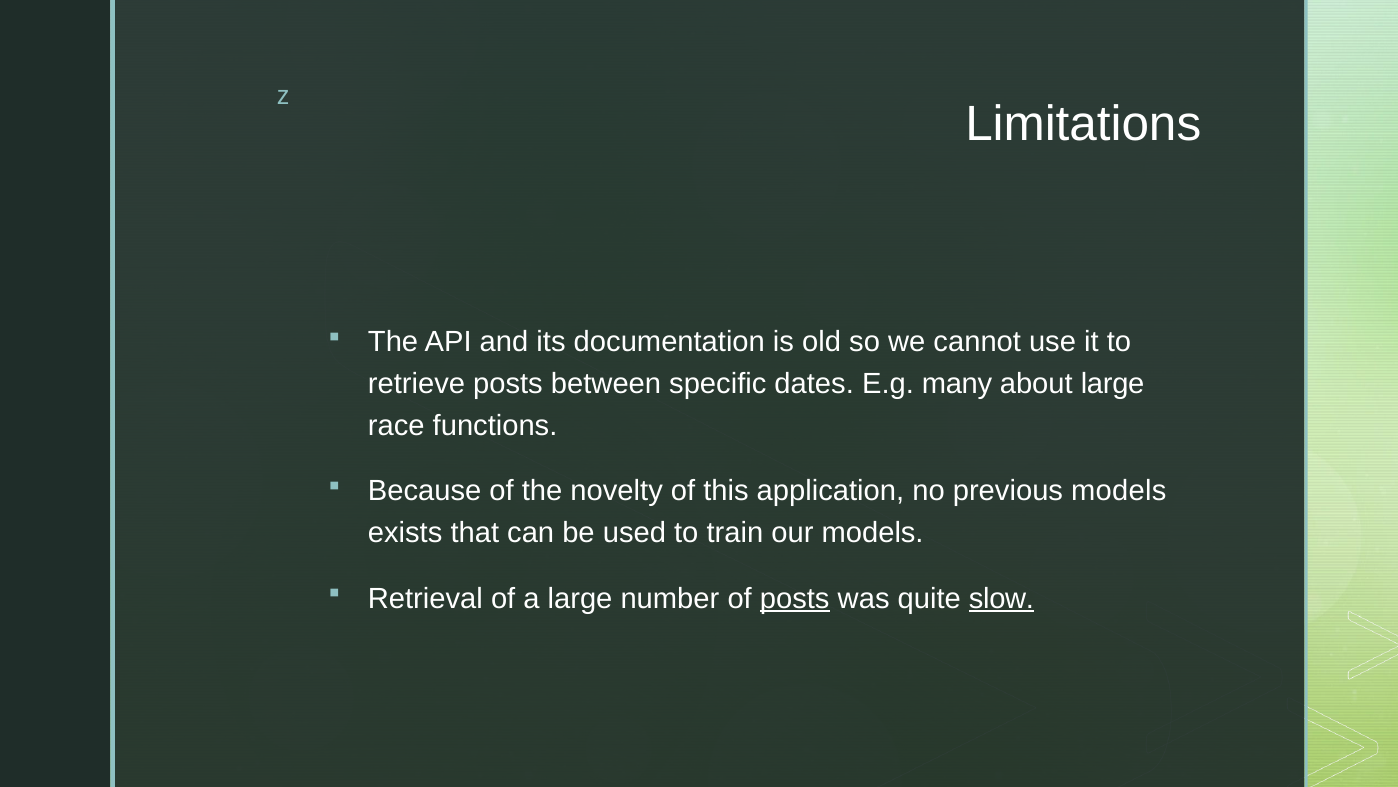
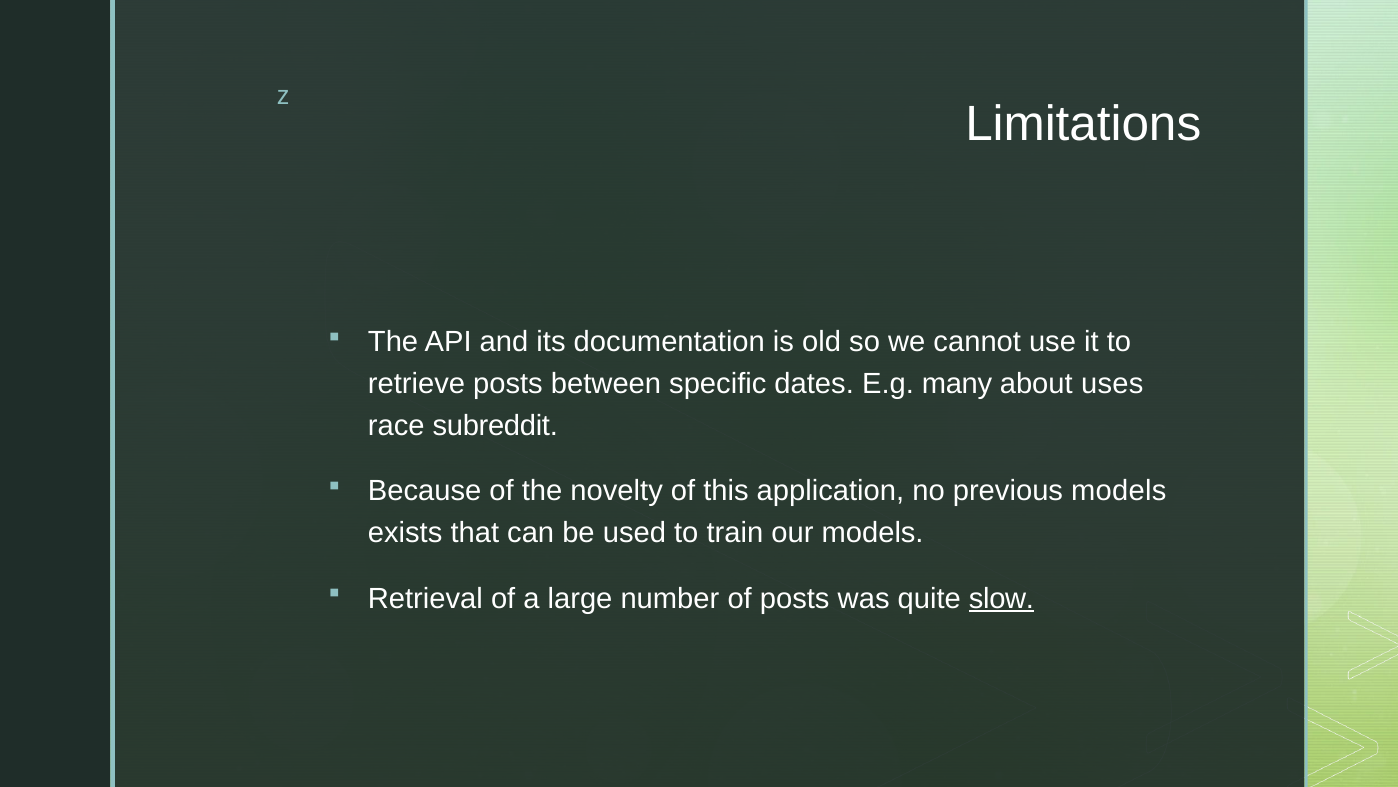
about large: large -> uses (1112, 384)
functions: functions -> subreddit (495, 426)
posts underline: present -> none (795, 598)
